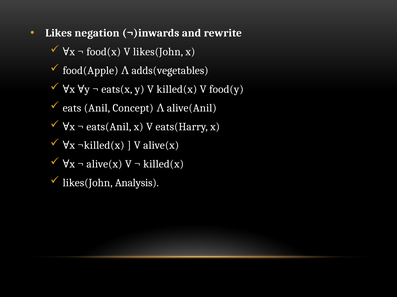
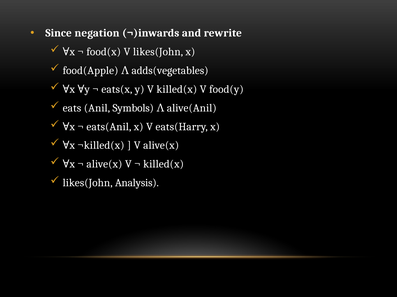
Likes: Likes -> Since (59, 33)
Concept: Concept -> Symbols (133, 108)
